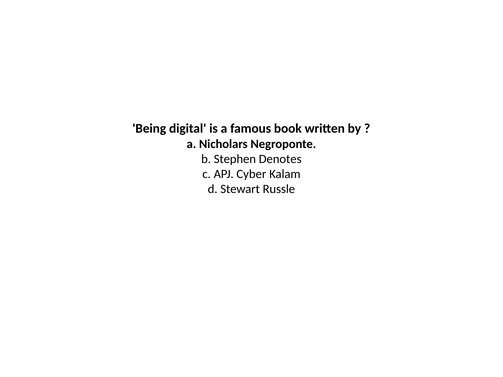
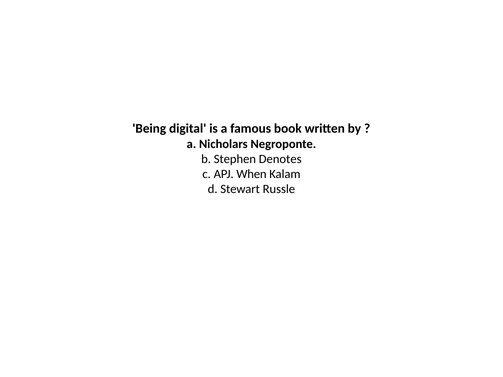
Cyber: Cyber -> When (251, 174)
